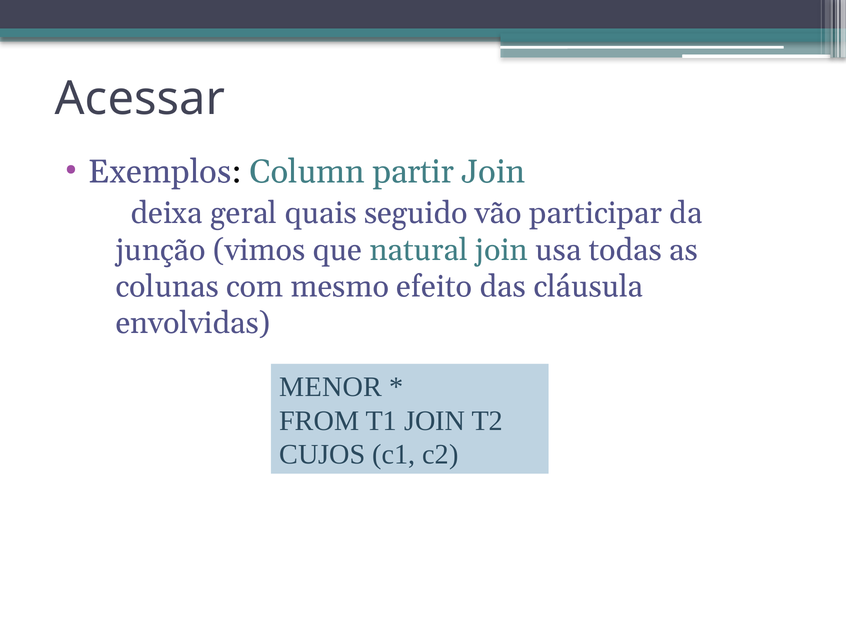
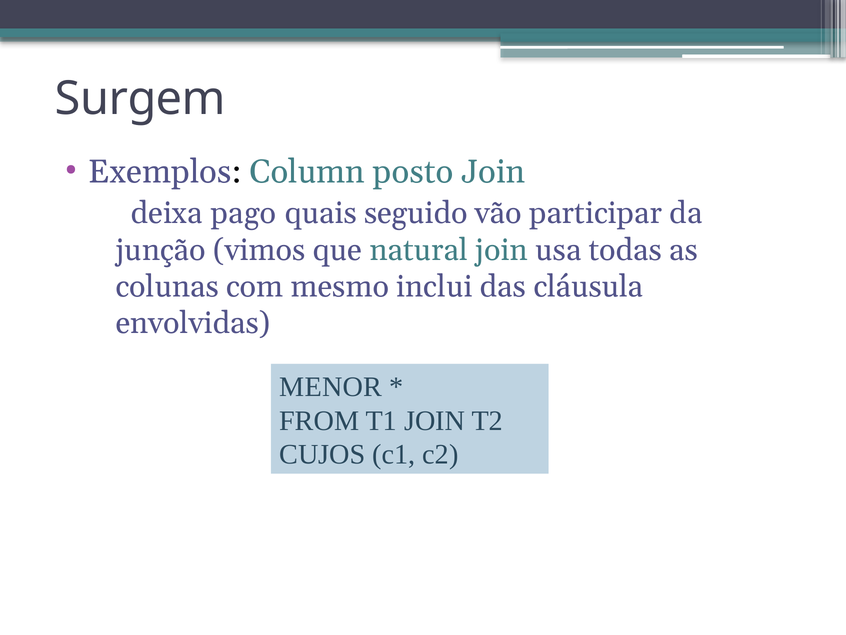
Acessar: Acessar -> Surgem (140, 99)
partir: partir -> posto (413, 172)
geral: geral -> pago (244, 213)
efeito: efeito -> inclui (434, 286)
